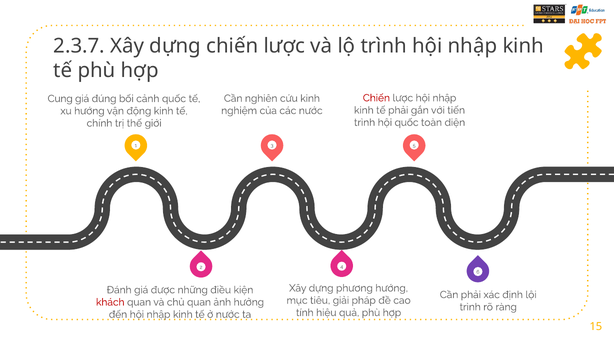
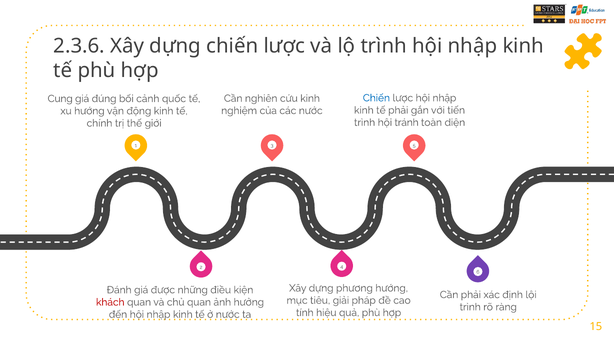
2.3.7: 2.3.7 -> 2.3.6 (79, 46)
Chiến colour: red -> blue (376, 98)
hội quốc: quốc -> tránh (407, 123)
